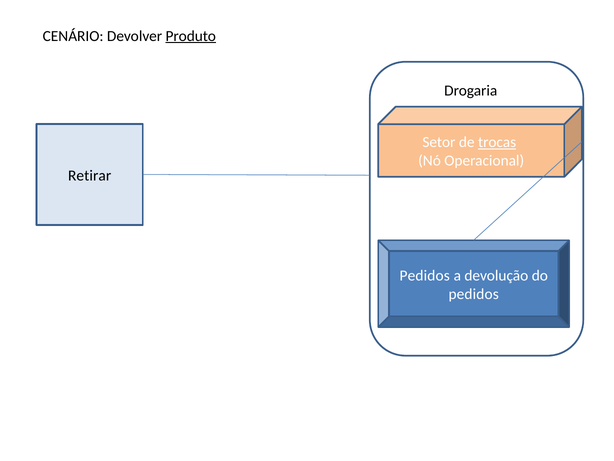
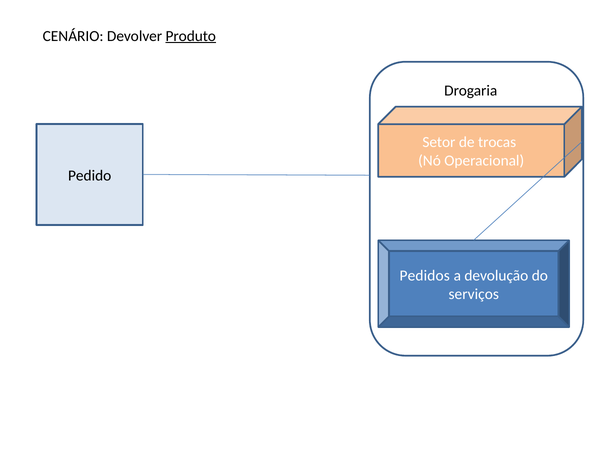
trocas underline: present -> none (497, 142)
Retirar: Retirar -> Pedido (90, 175)
pedidos: pedidos -> serviços (474, 294)
